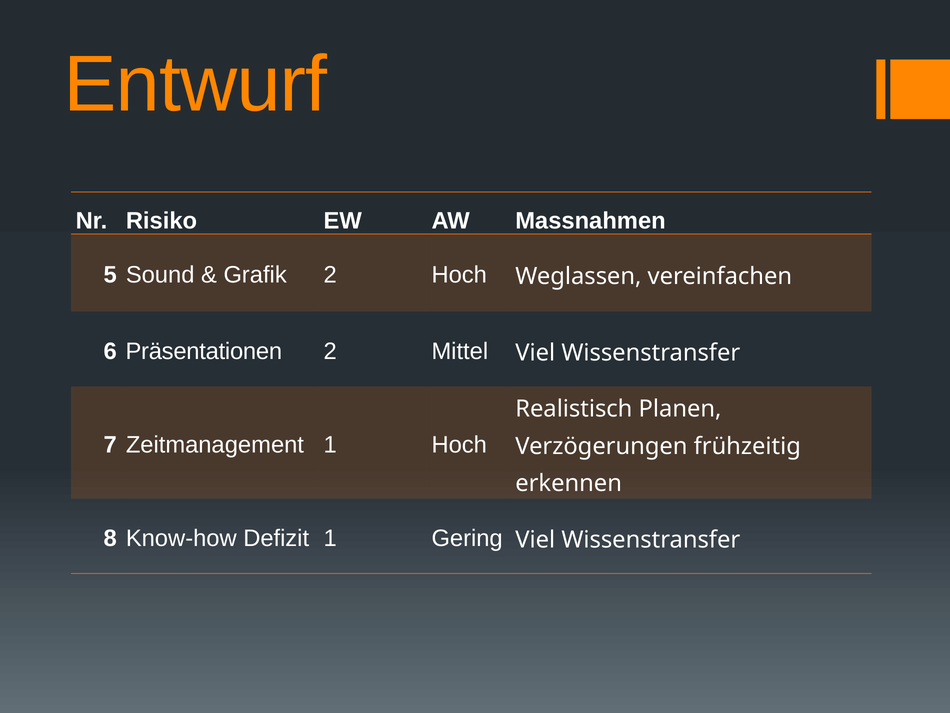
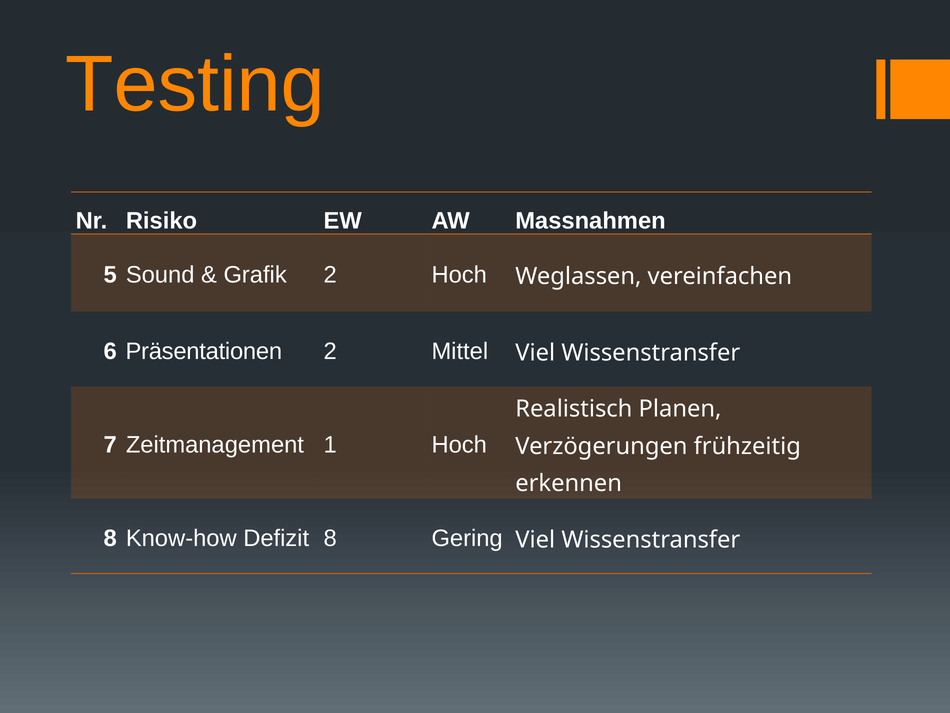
Entwurf: Entwurf -> Testing (195, 85)
Defizit 1: 1 -> 8 (330, 538)
